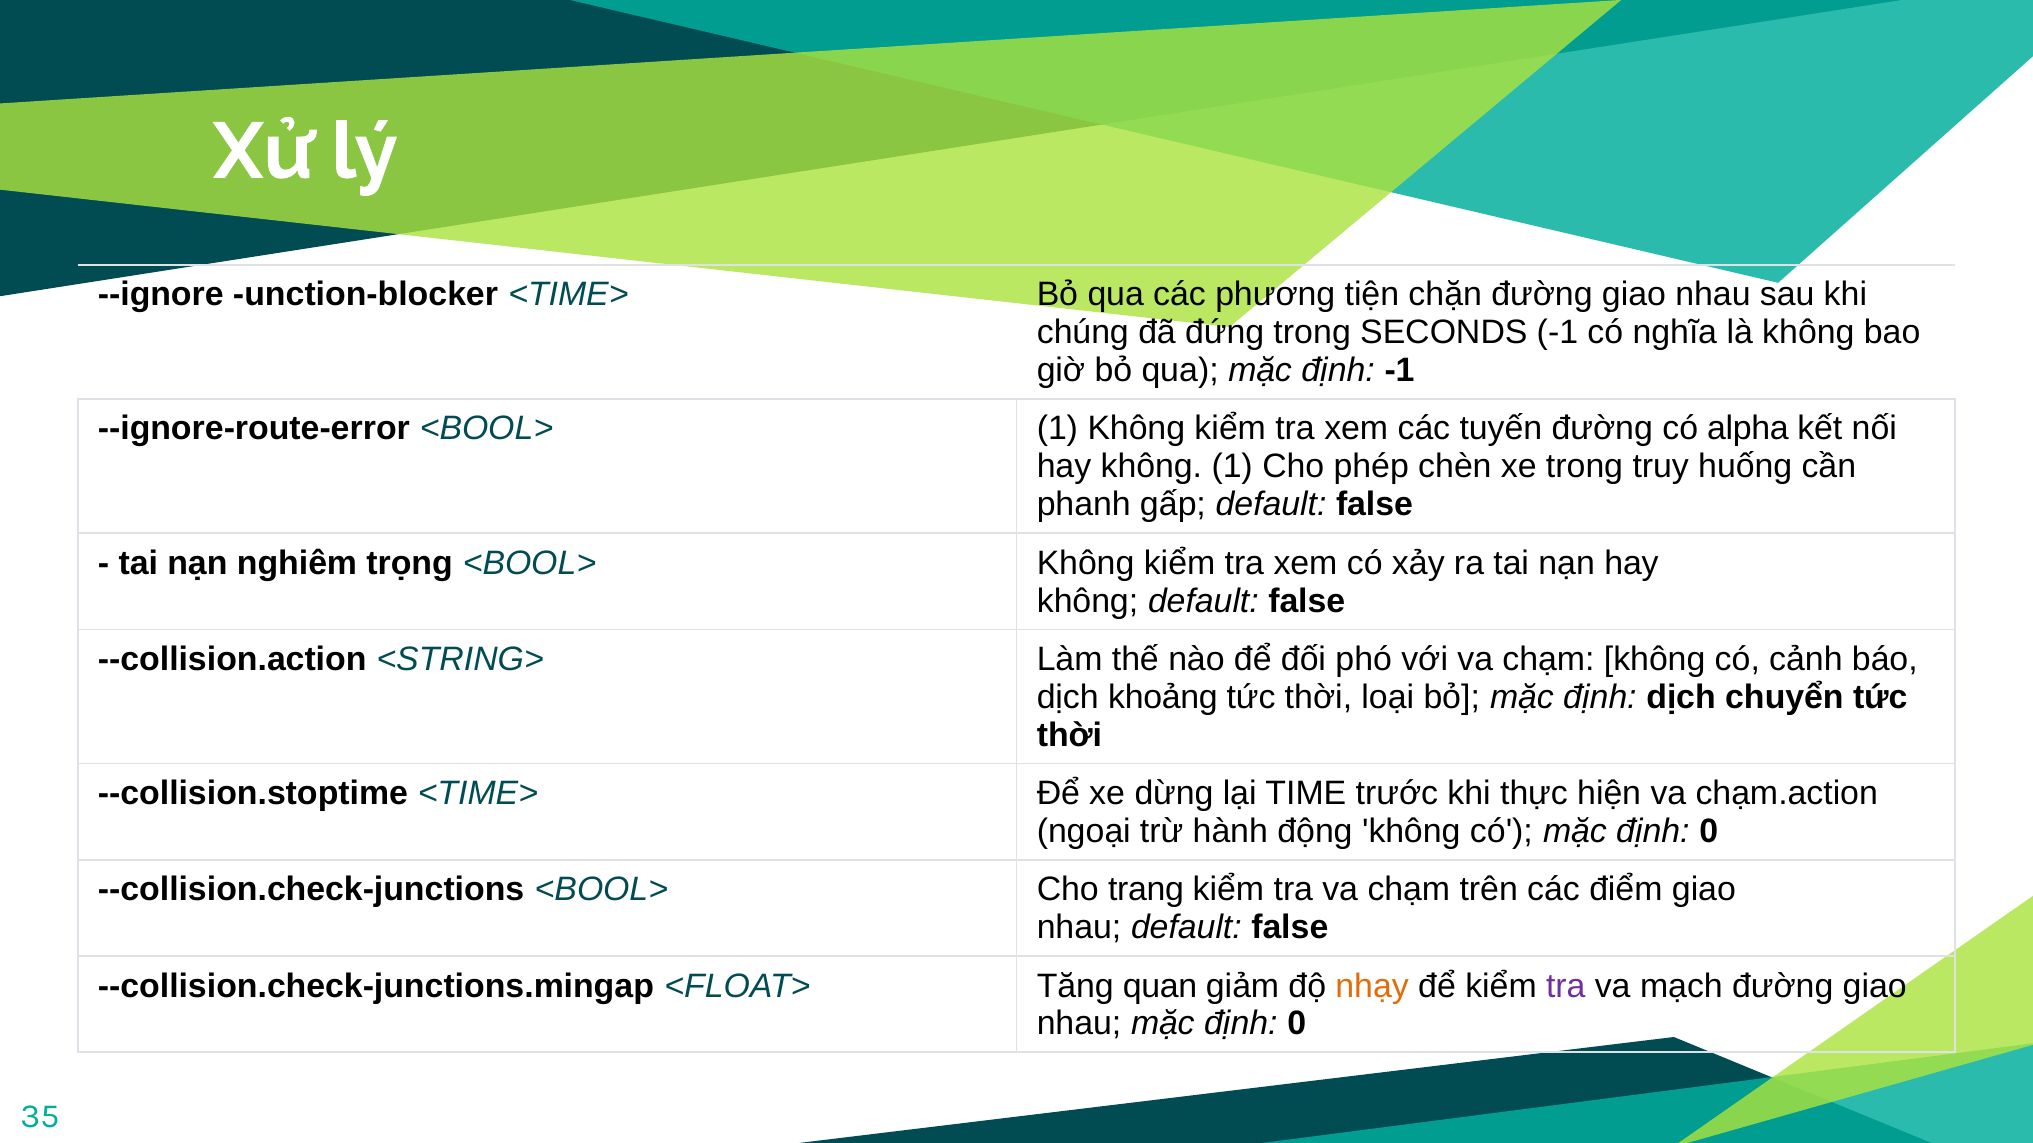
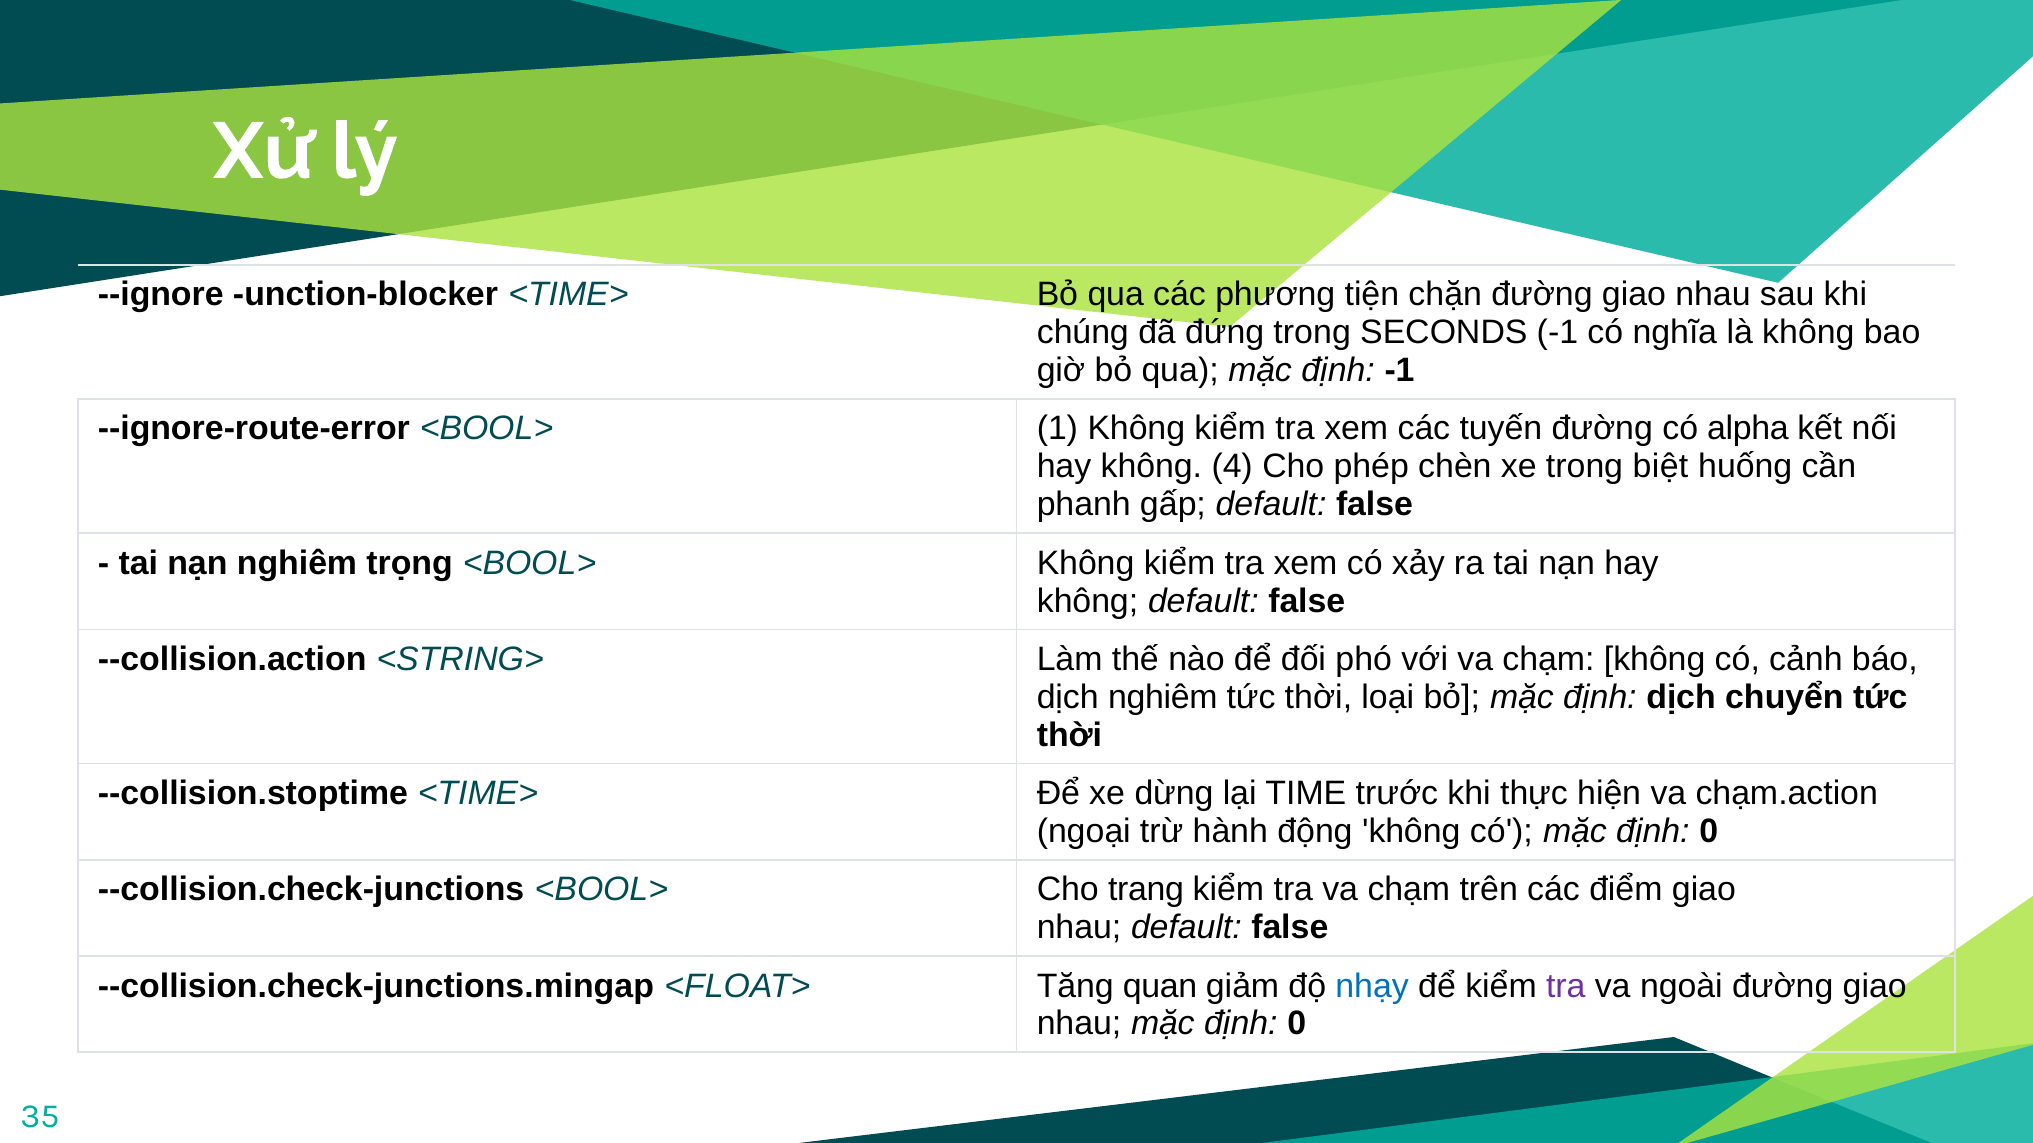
không 1: 1 -> 4 (1232, 467)
truy: truy -> biệt (1661, 467)
dịch khoảng: khoảng -> nghiêm (1163, 697)
nhạy colour: orange -> blue (1372, 986)
mạch: mạch -> ngoài (1681, 986)
